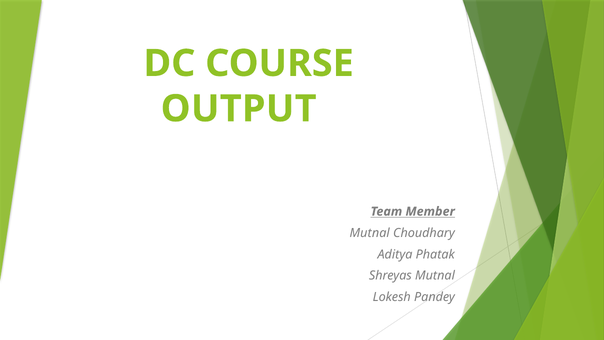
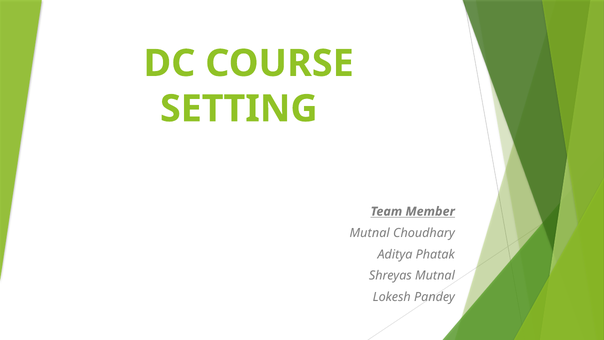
OUTPUT: OUTPUT -> SETTING (239, 109)
